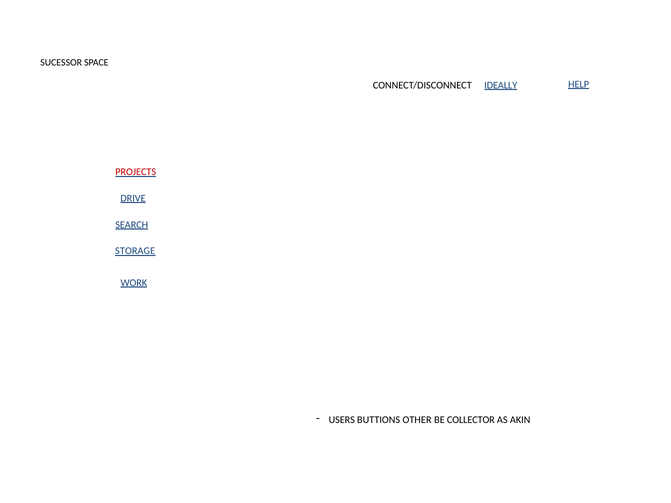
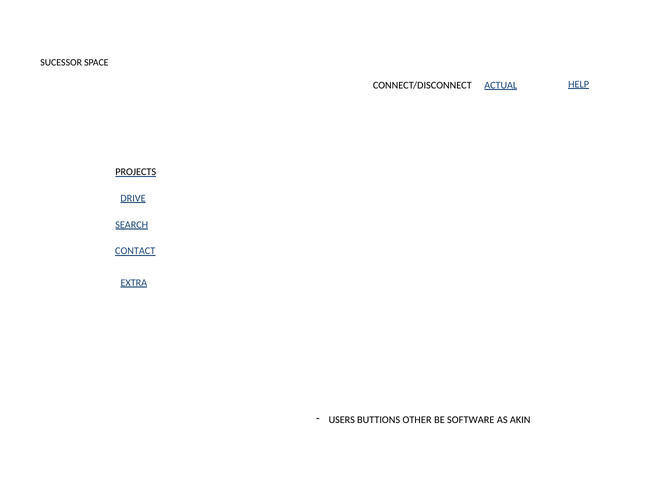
IDEALLY: IDEALLY -> ACTUAL (501, 85)
PROJECTS colour: red -> black (136, 172)
STORAGE: STORAGE -> CONTACT (135, 251)
WORK: WORK -> EXTRA (134, 283)
COLLECTOR: COLLECTOR -> SOFTWARE (471, 420)
